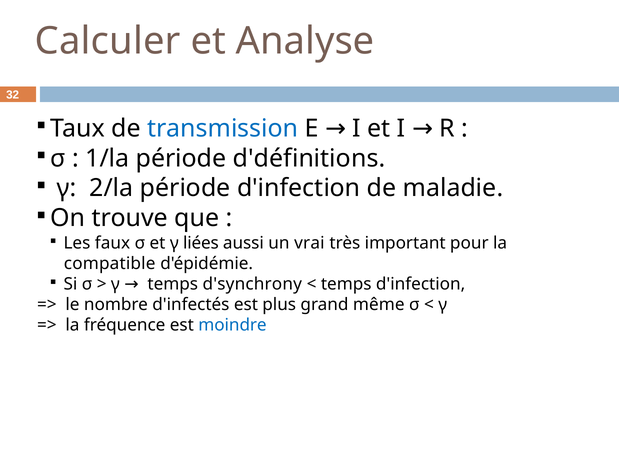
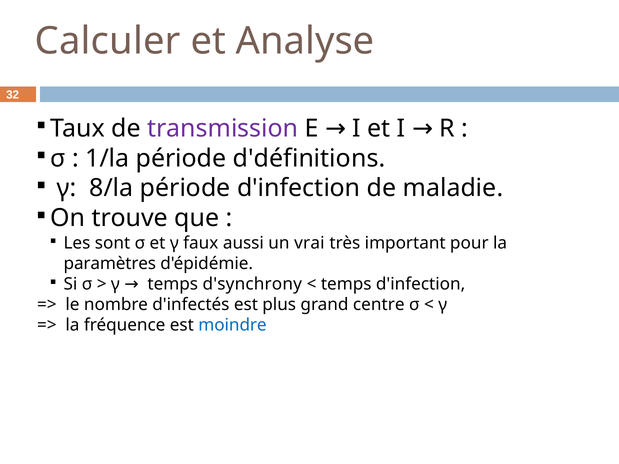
transmission colour: blue -> purple (223, 128)
2/la: 2/la -> 8/la (111, 188)
faux: faux -> sont (113, 243)
liées: liées -> faux (201, 243)
compatible: compatible -> paramètres (110, 264)
même: même -> centre (379, 305)
